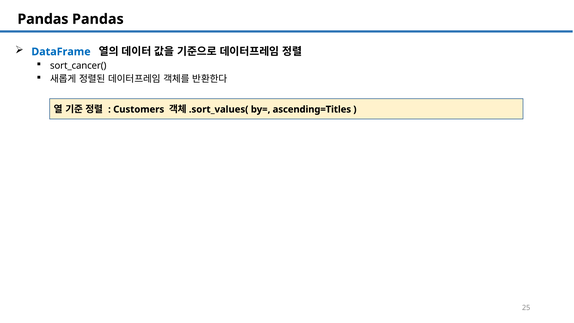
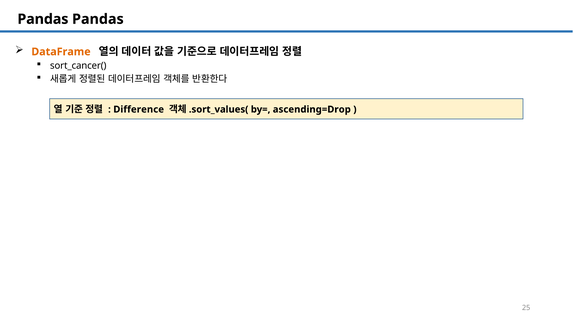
DataFrame colour: blue -> orange (61, 52)
Customers: Customers -> Difference (139, 109)
ascending=Titles: ascending=Titles -> ascending=Drop (312, 109)
